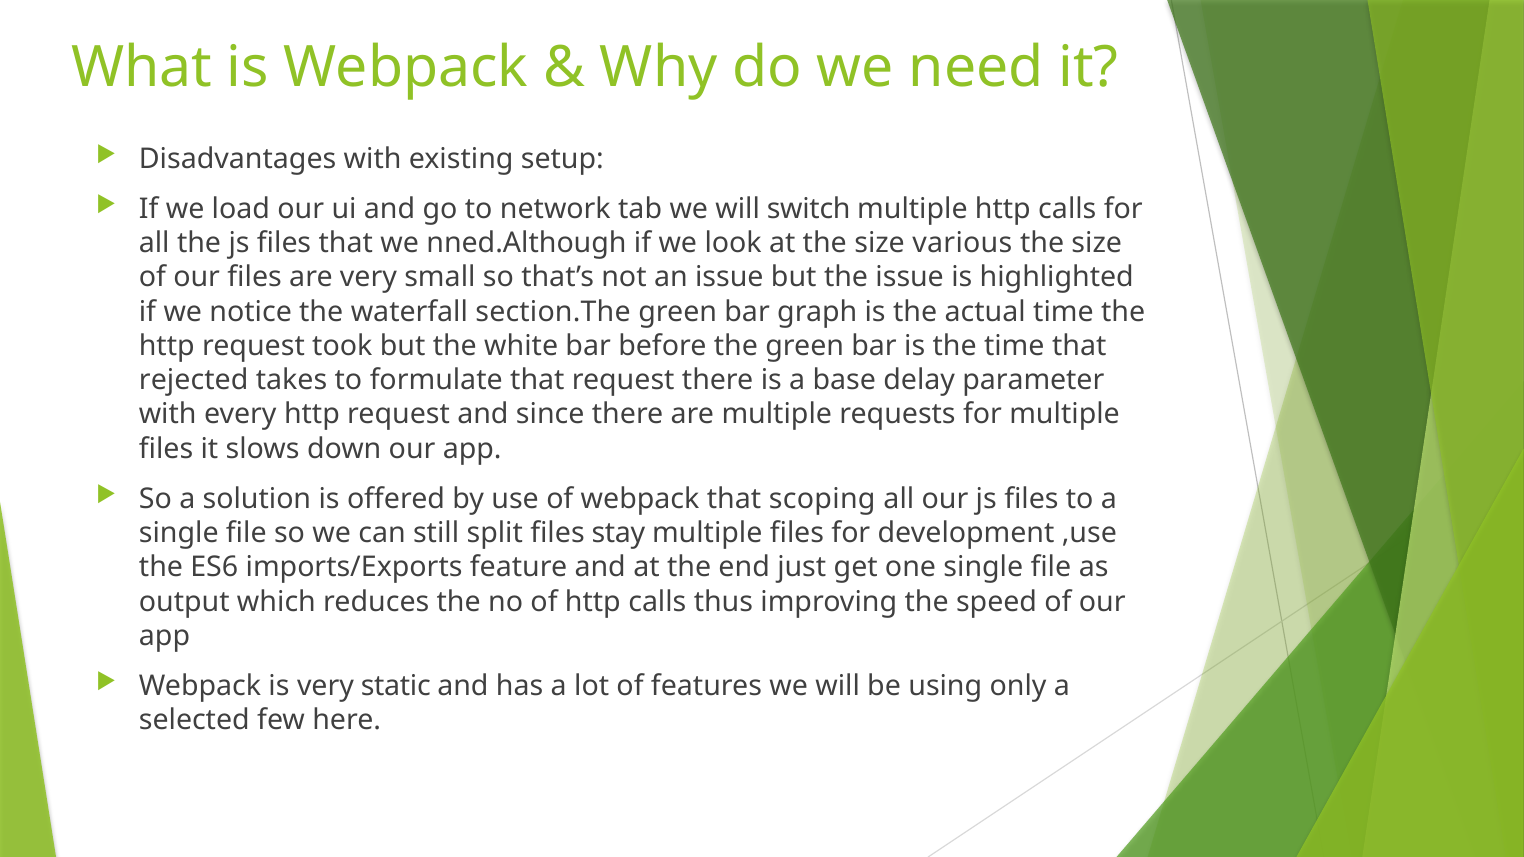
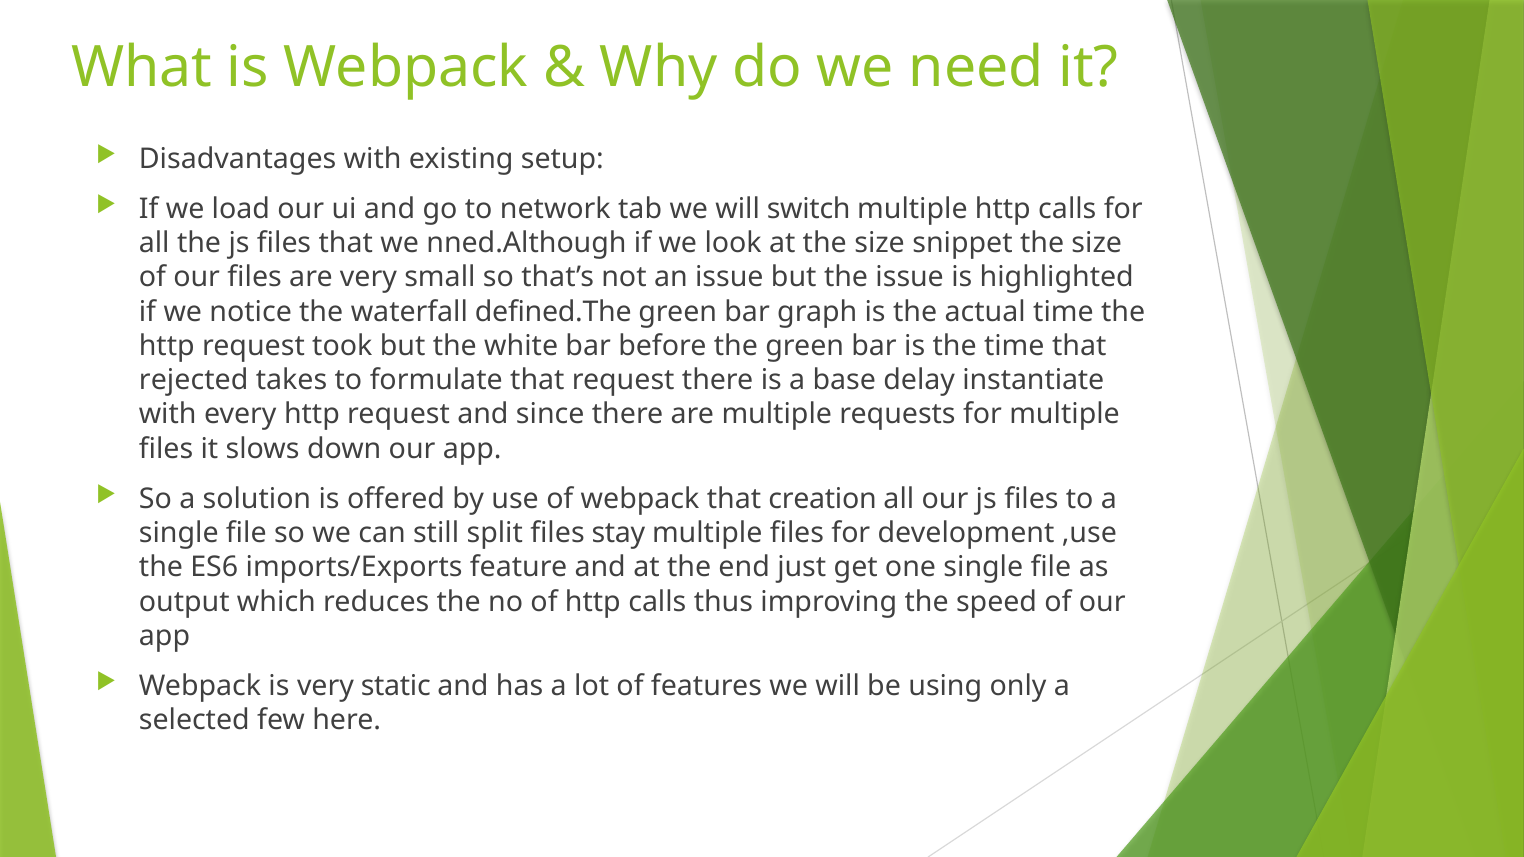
various: various -> snippet (962, 243)
section.The: section.The -> defined.The (553, 312)
parameter: parameter -> instantiate (1033, 380)
scoping: scoping -> creation (823, 499)
